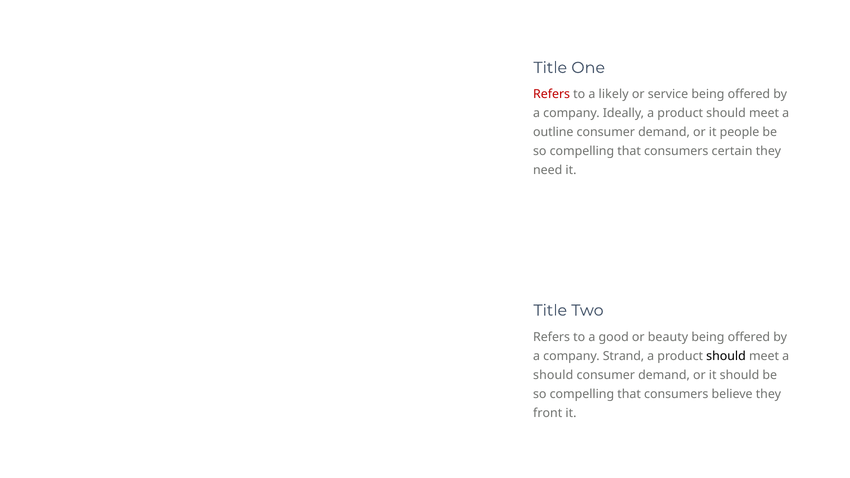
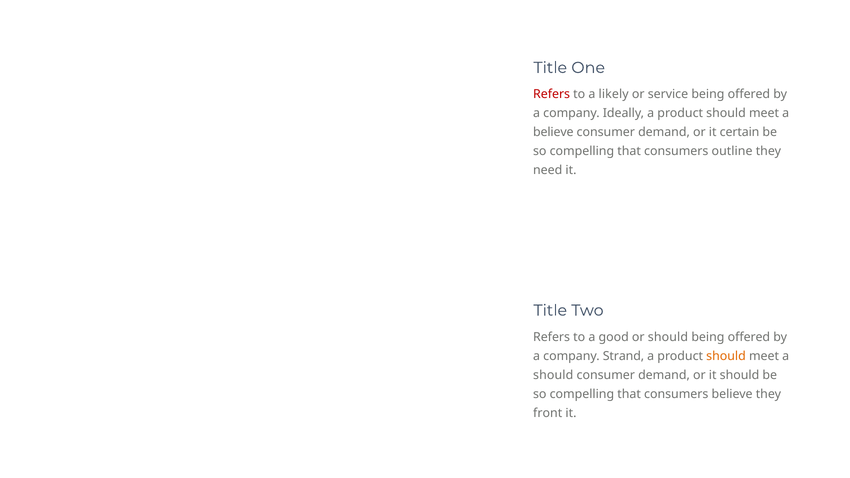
outline: outline -> believe (553, 132)
people: people -> certain (740, 132)
certain: certain -> outline (732, 151)
or beauty: beauty -> should (668, 337)
should colour: black -> orange (726, 356)
